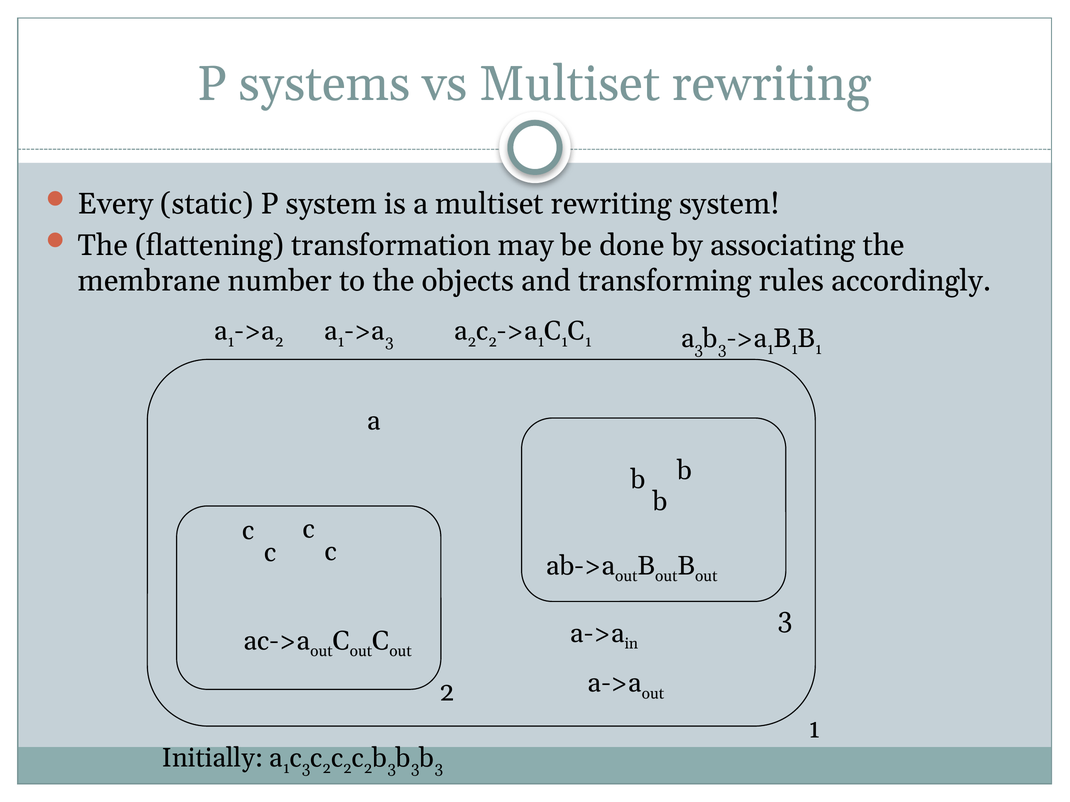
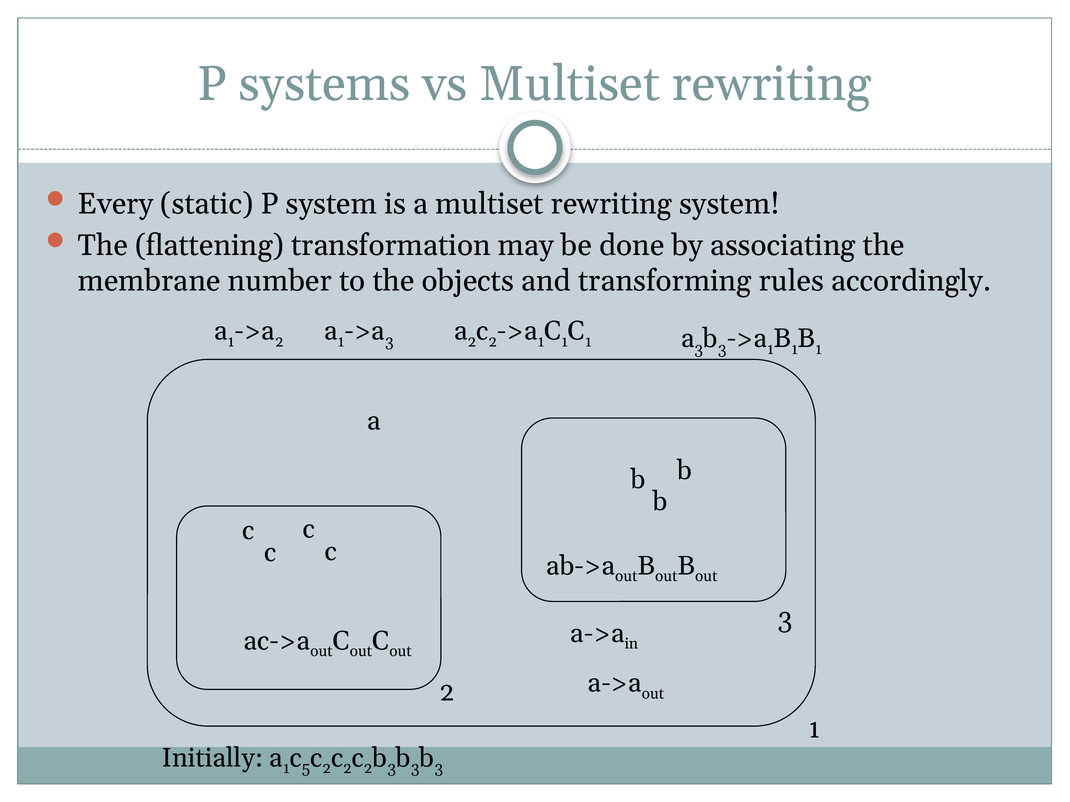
c 3: 3 -> 5 (306, 769)
